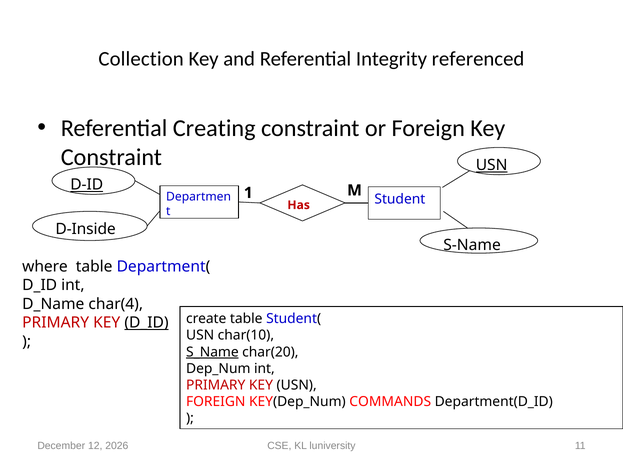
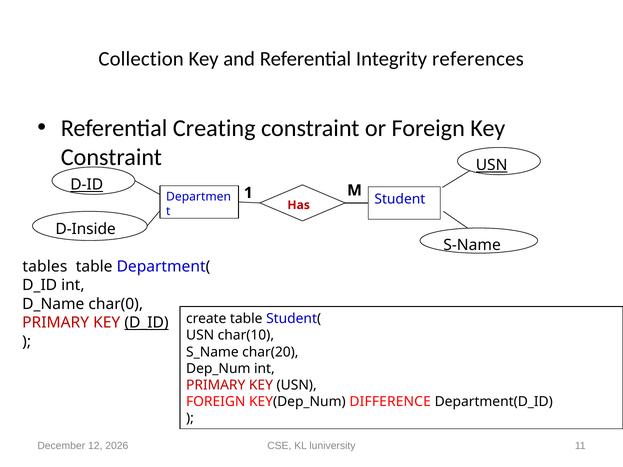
referenced: referenced -> references (478, 59)
where: where -> tables (45, 267)
char(4: char(4 -> char(0 (116, 304)
S_Name underline: present -> none (212, 352)
COMMANDS: COMMANDS -> DIFFERENCE (390, 402)
